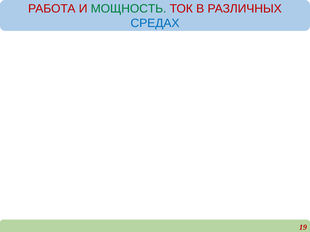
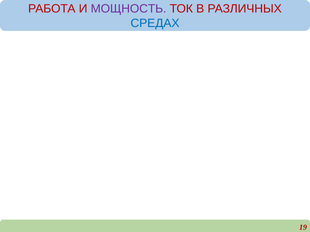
МОЩНОСТЬ colour: green -> purple (129, 9)
